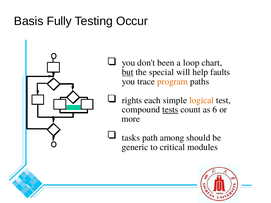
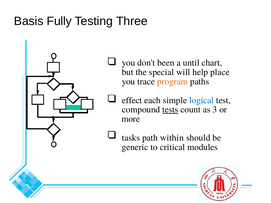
Occur: Occur -> Three (132, 21)
loop: loop -> until (191, 63)
but underline: present -> none (128, 72)
faults: faults -> place (220, 72)
rights: rights -> effect (132, 100)
logical colour: orange -> blue (202, 100)
6: 6 -> 3 (215, 110)
among: among -> within (172, 138)
